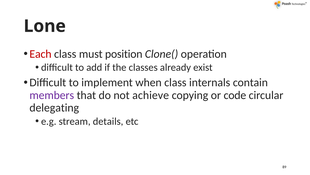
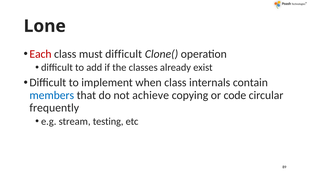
must position: position -> difficult (124, 54)
members colour: purple -> blue (52, 95)
delegating: delegating -> frequently (54, 107)
details: details -> testing (108, 121)
